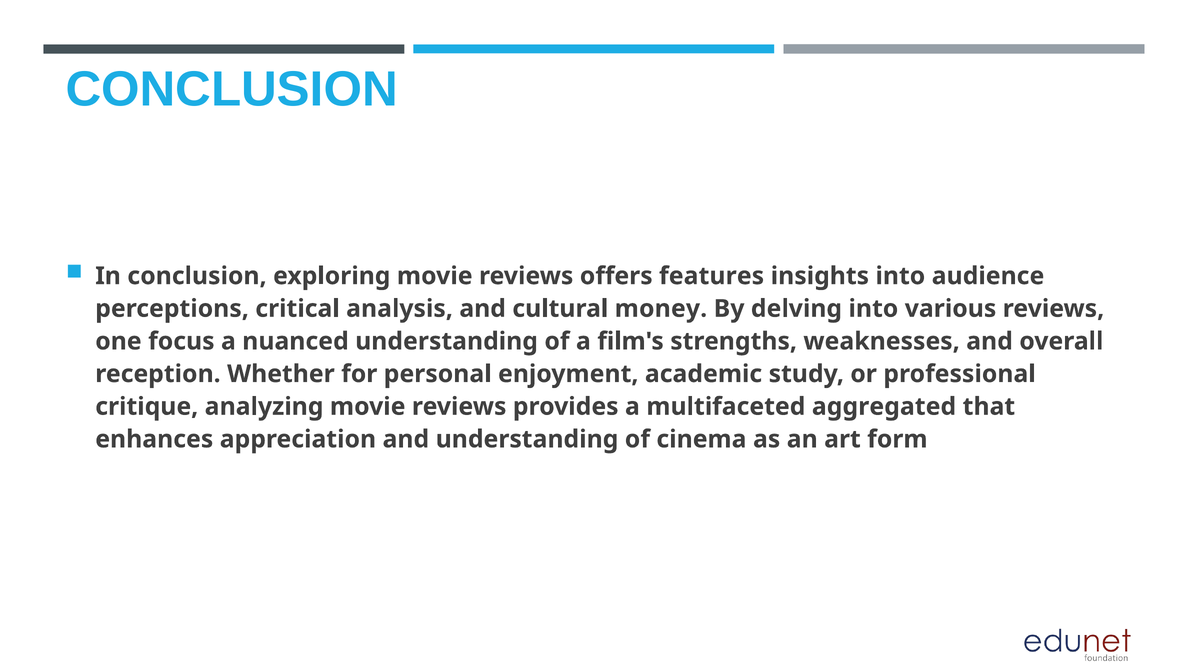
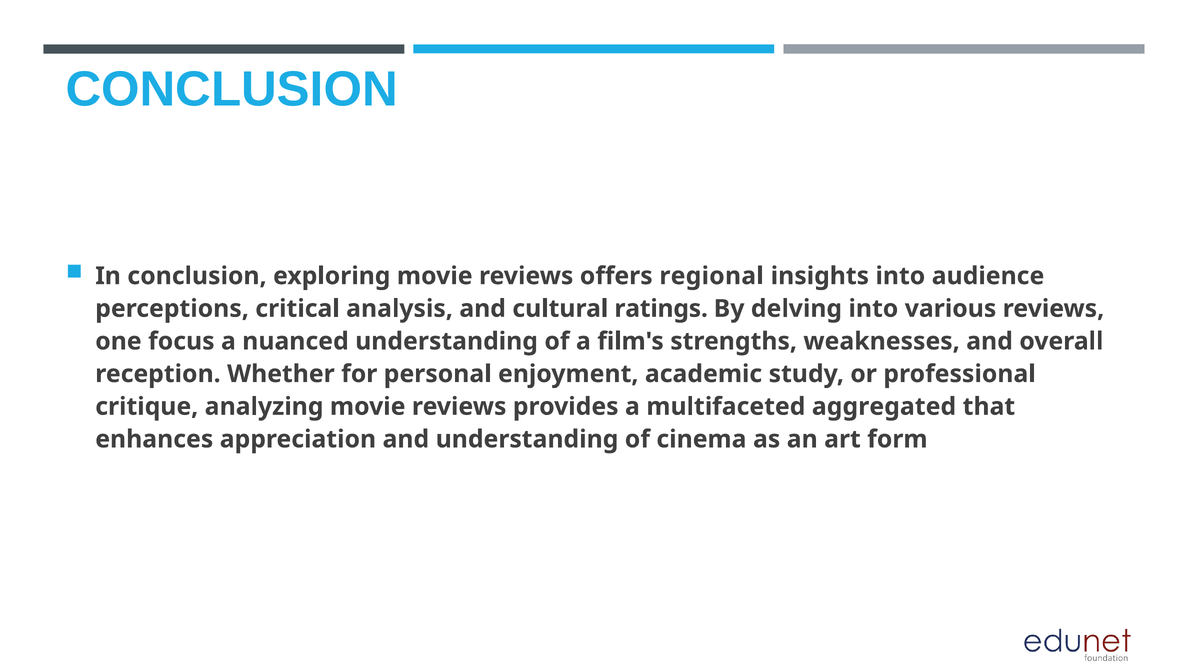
features: features -> regional (712, 276)
money: money -> ratings (661, 309)
